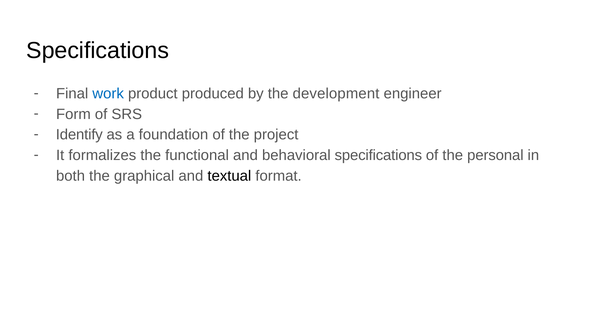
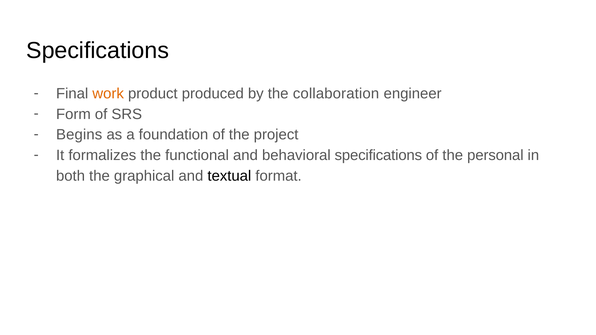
work colour: blue -> orange (108, 94)
development: development -> collaboration (336, 94)
Identify: Identify -> Begins (79, 135)
